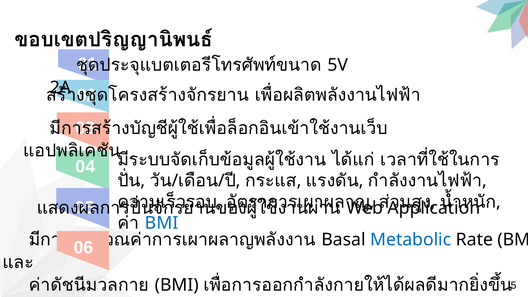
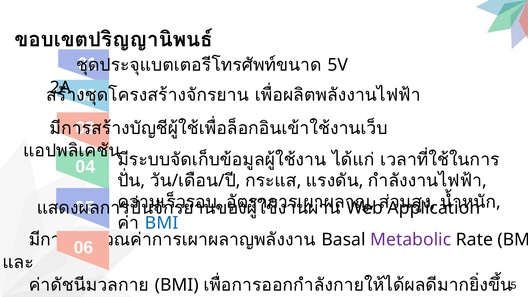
Metabolic colour: blue -> purple (411, 240)
